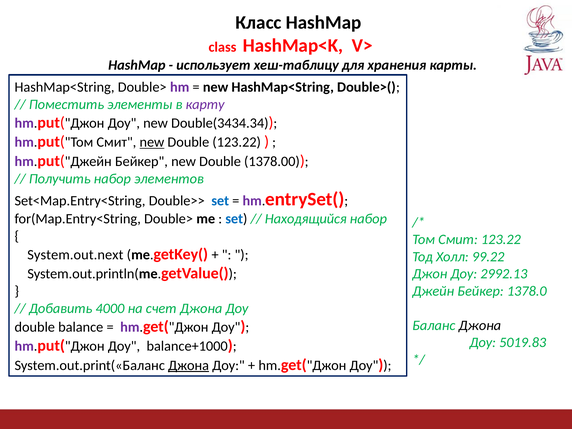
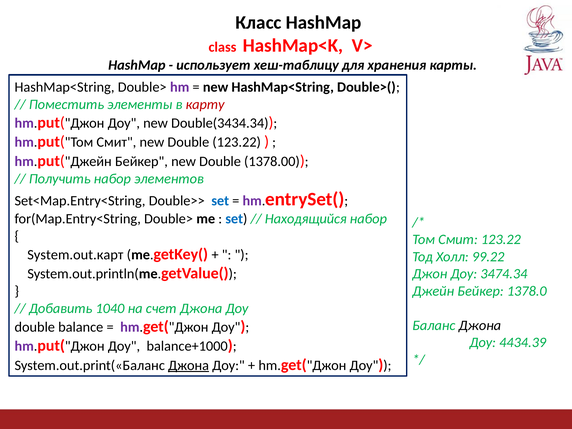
карту colour: purple -> red (205, 104)
new underline: present -> none (152, 142)
System.out.next: System.out.next -> System.out.карт (75, 255)
2992.13: 2992.13 -> 3474.34 (504, 274)
4000: 4000 -> 1040 (110, 308)
5019.83: 5019.83 -> 4434.39 (523, 343)
